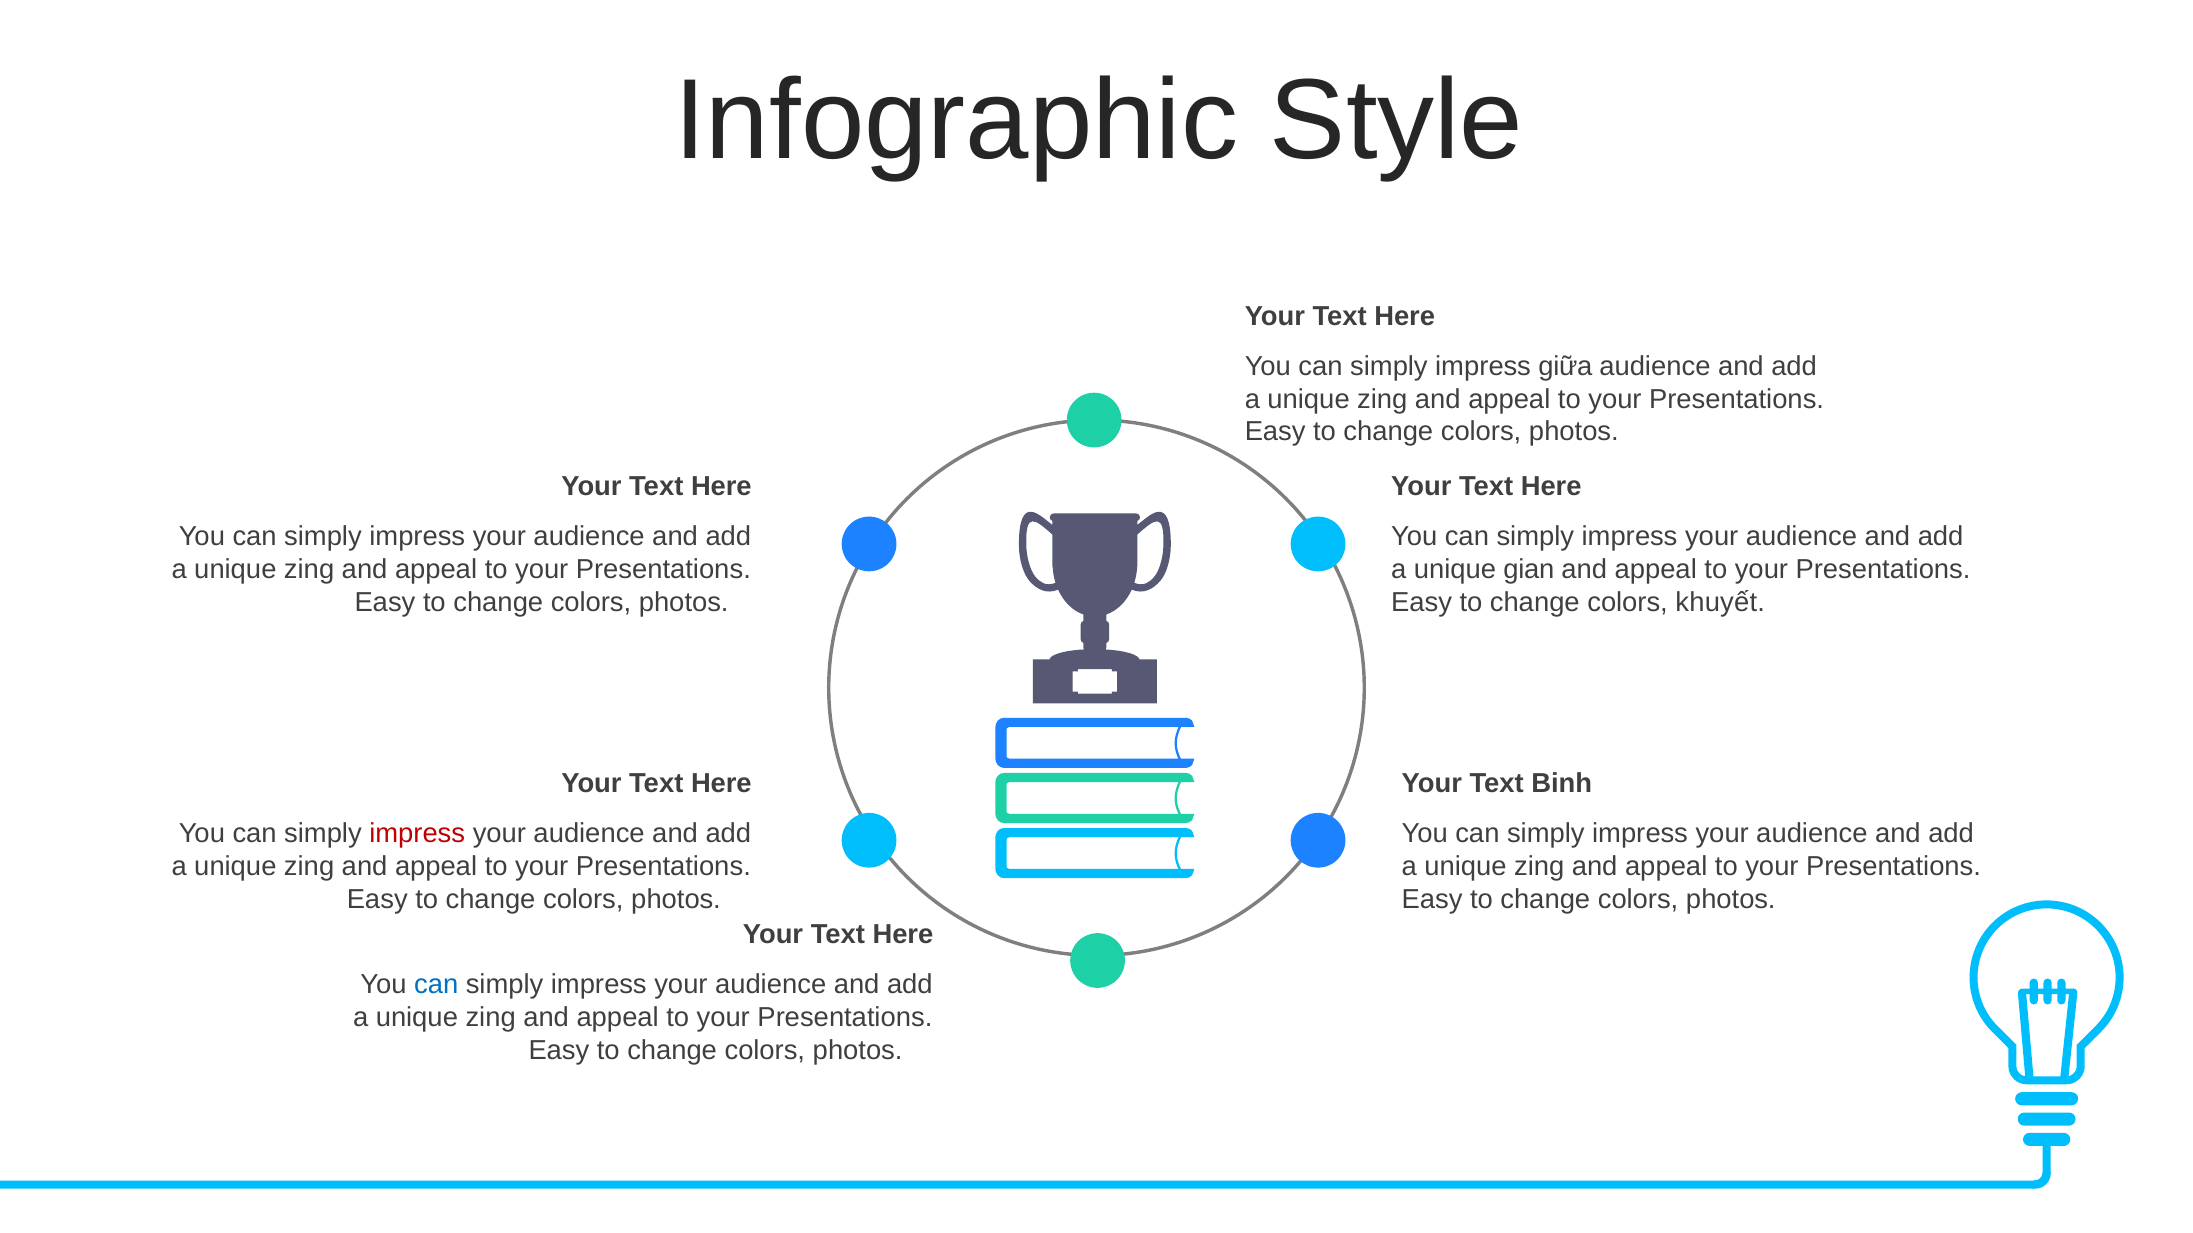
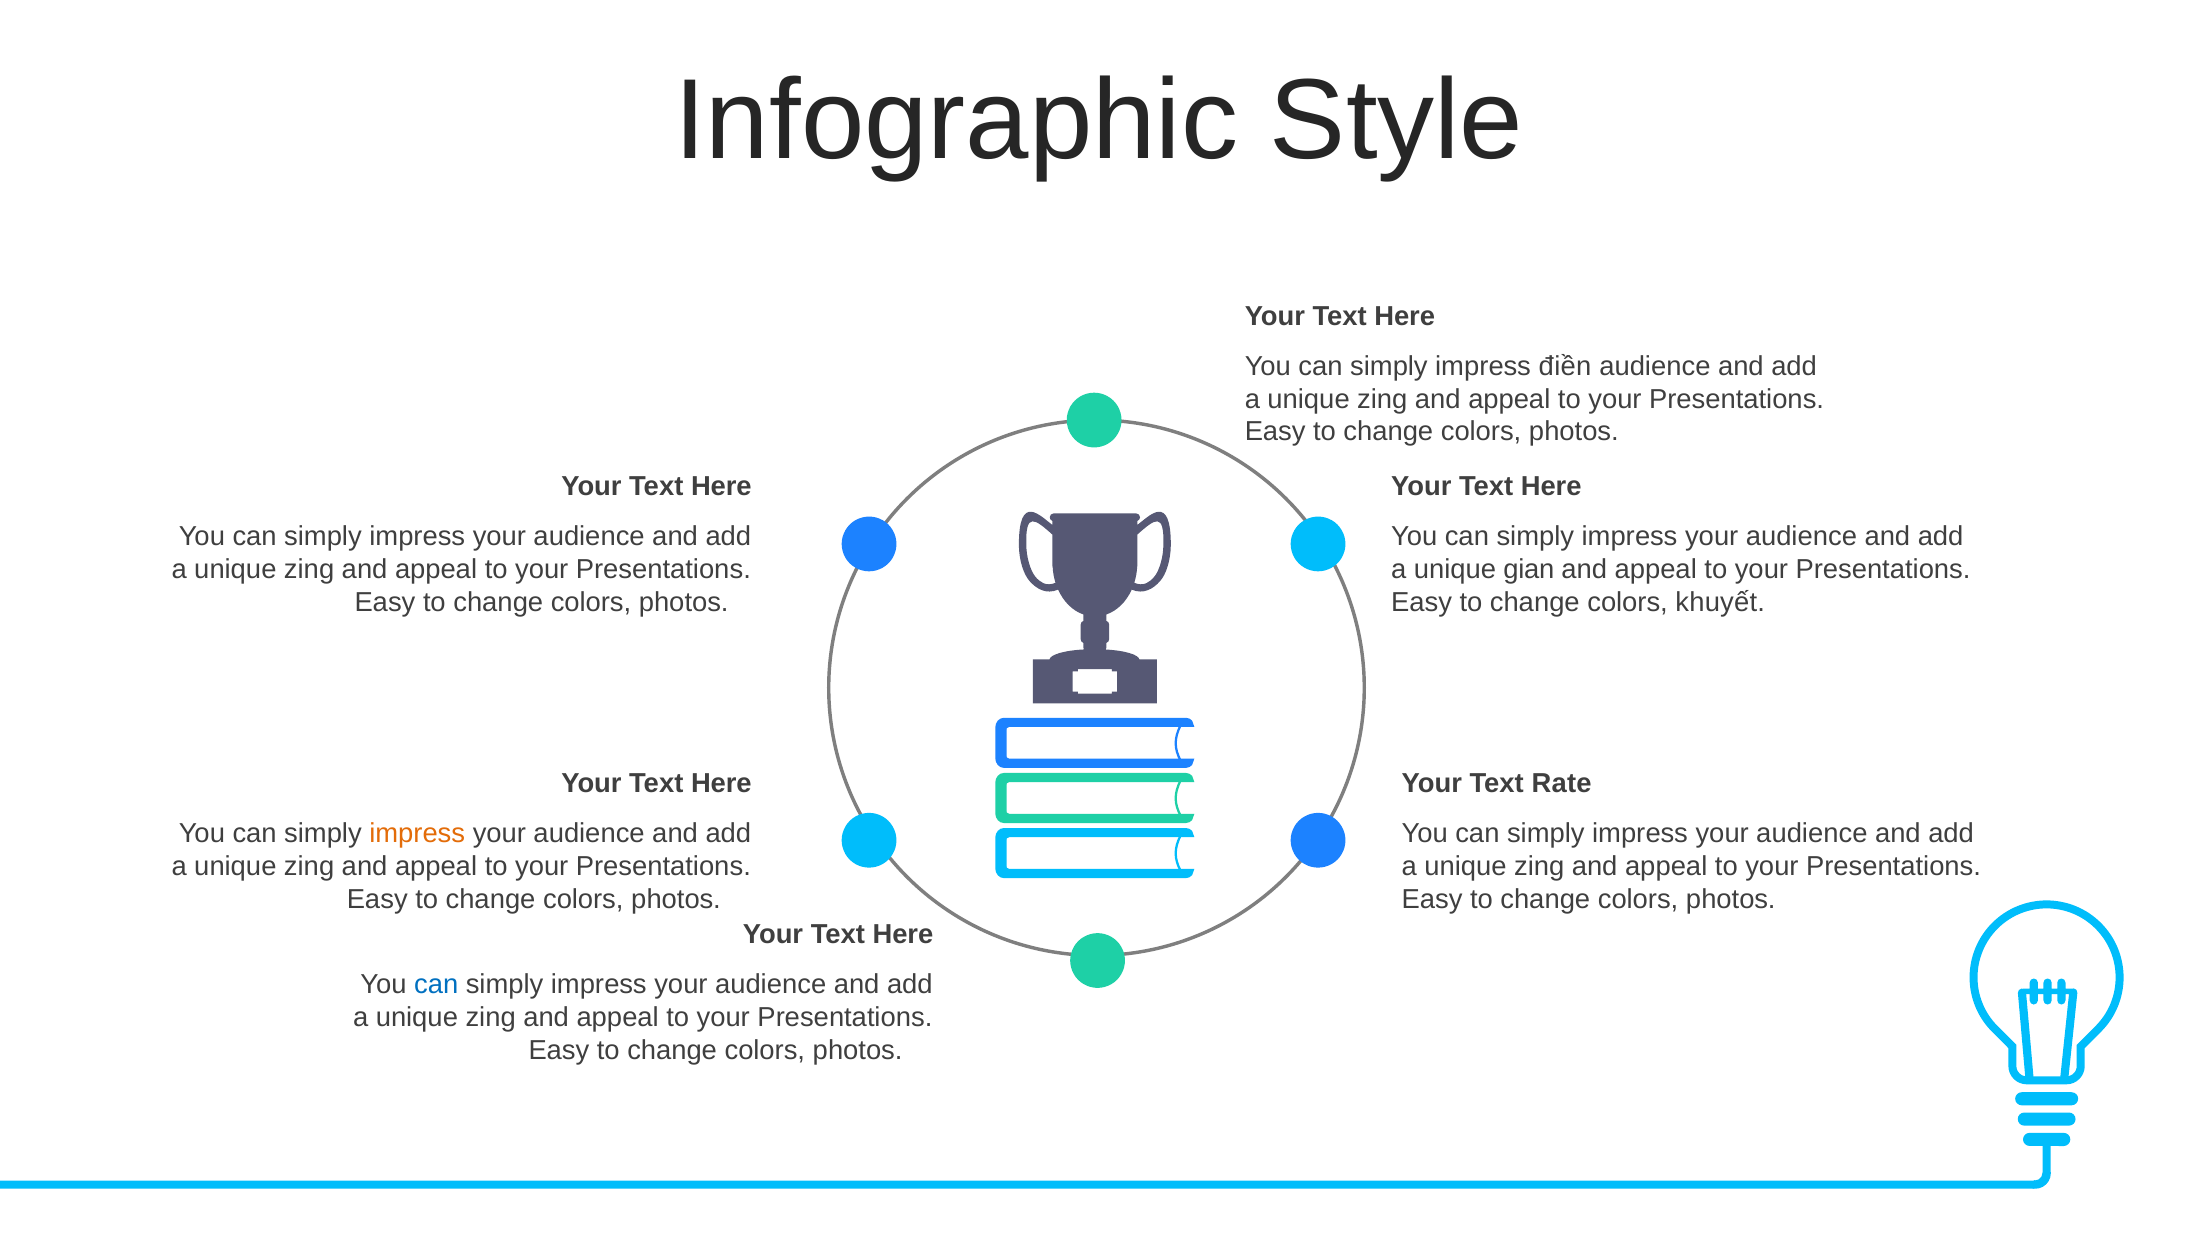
giữa: giữa -> điền (1565, 366)
Binh: Binh -> Rate (1562, 784)
impress colour: red -> orange (417, 834)
